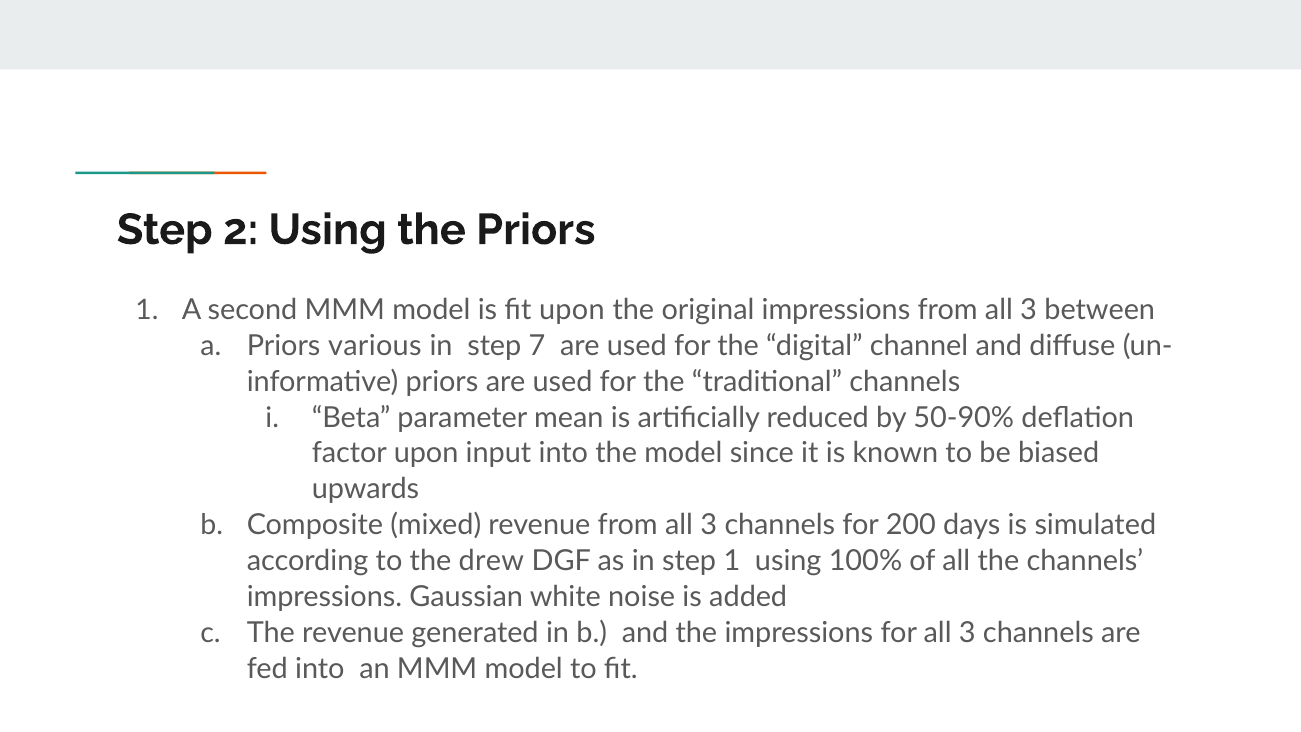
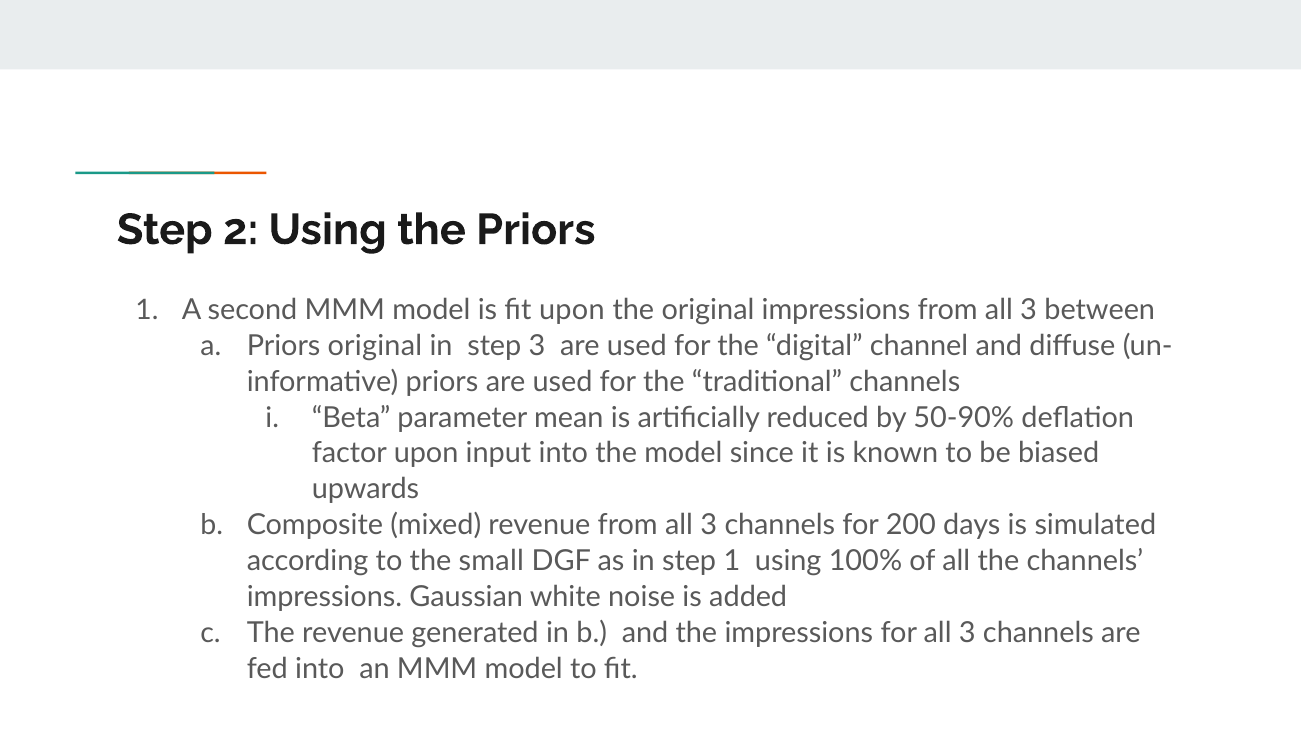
Priors various: various -> original (375, 346)
step 7: 7 -> 3 (537, 346)
drew: drew -> small (491, 561)
